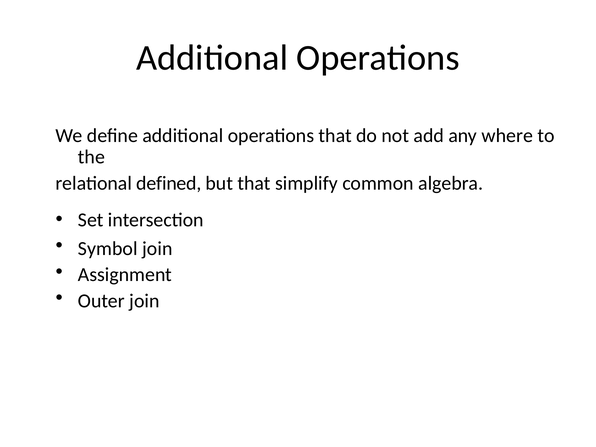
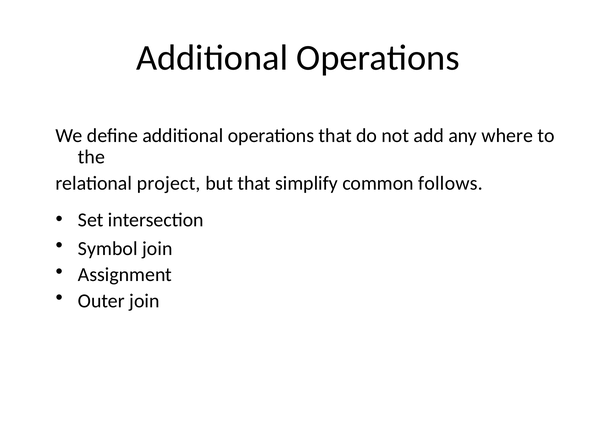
defined: defined -> project (169, 183)
algebra: algebra -> follows (451, 183)
